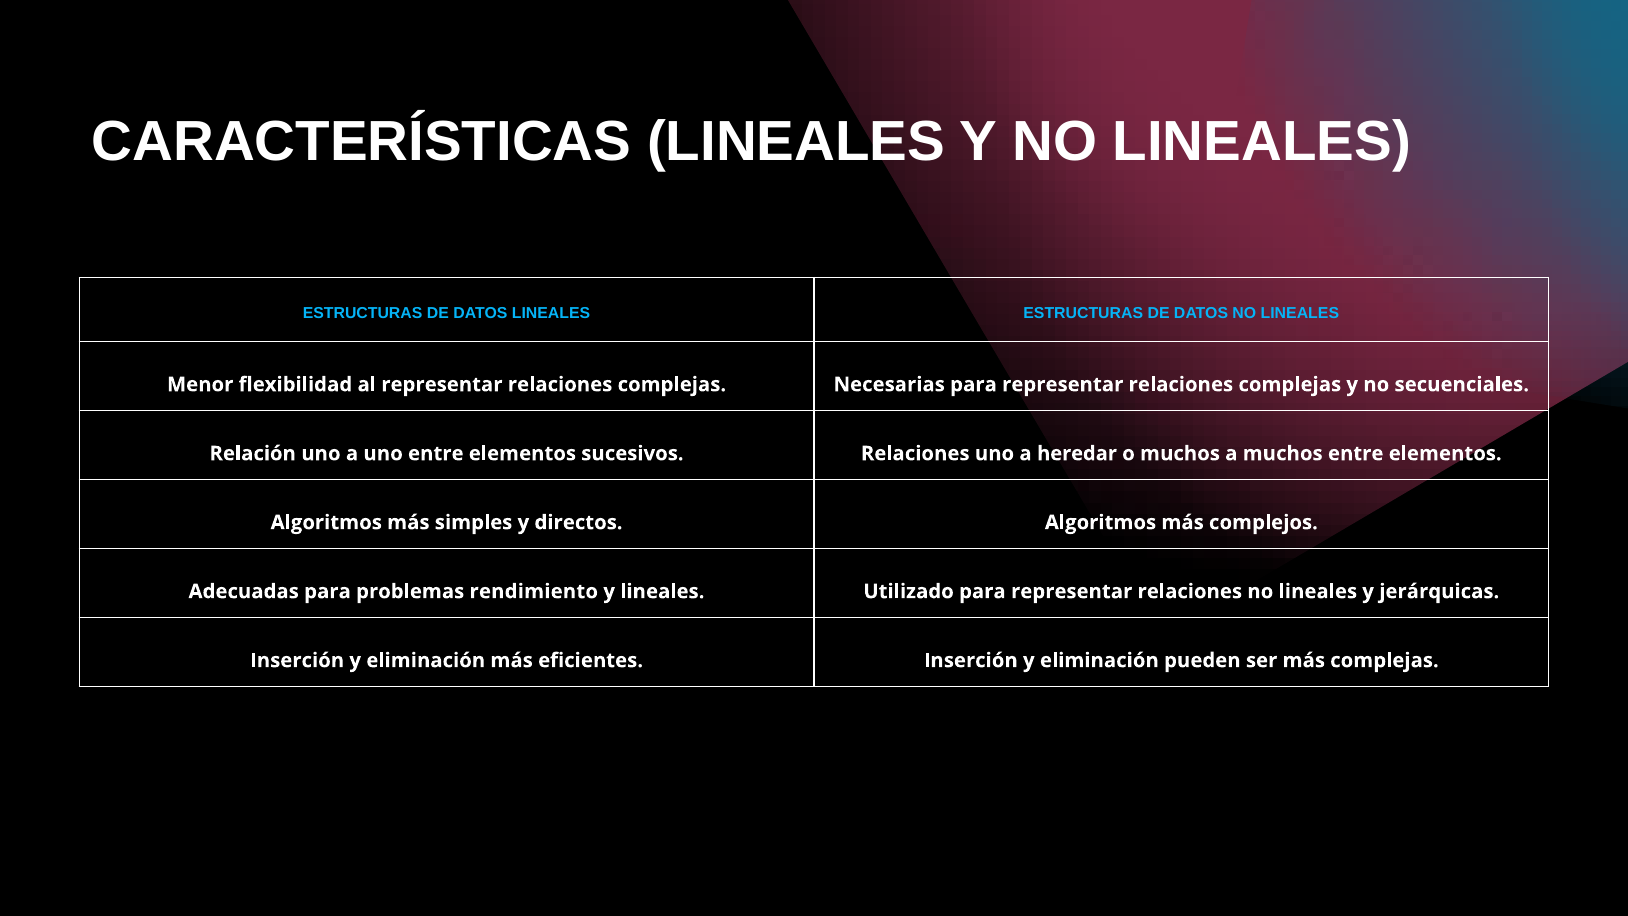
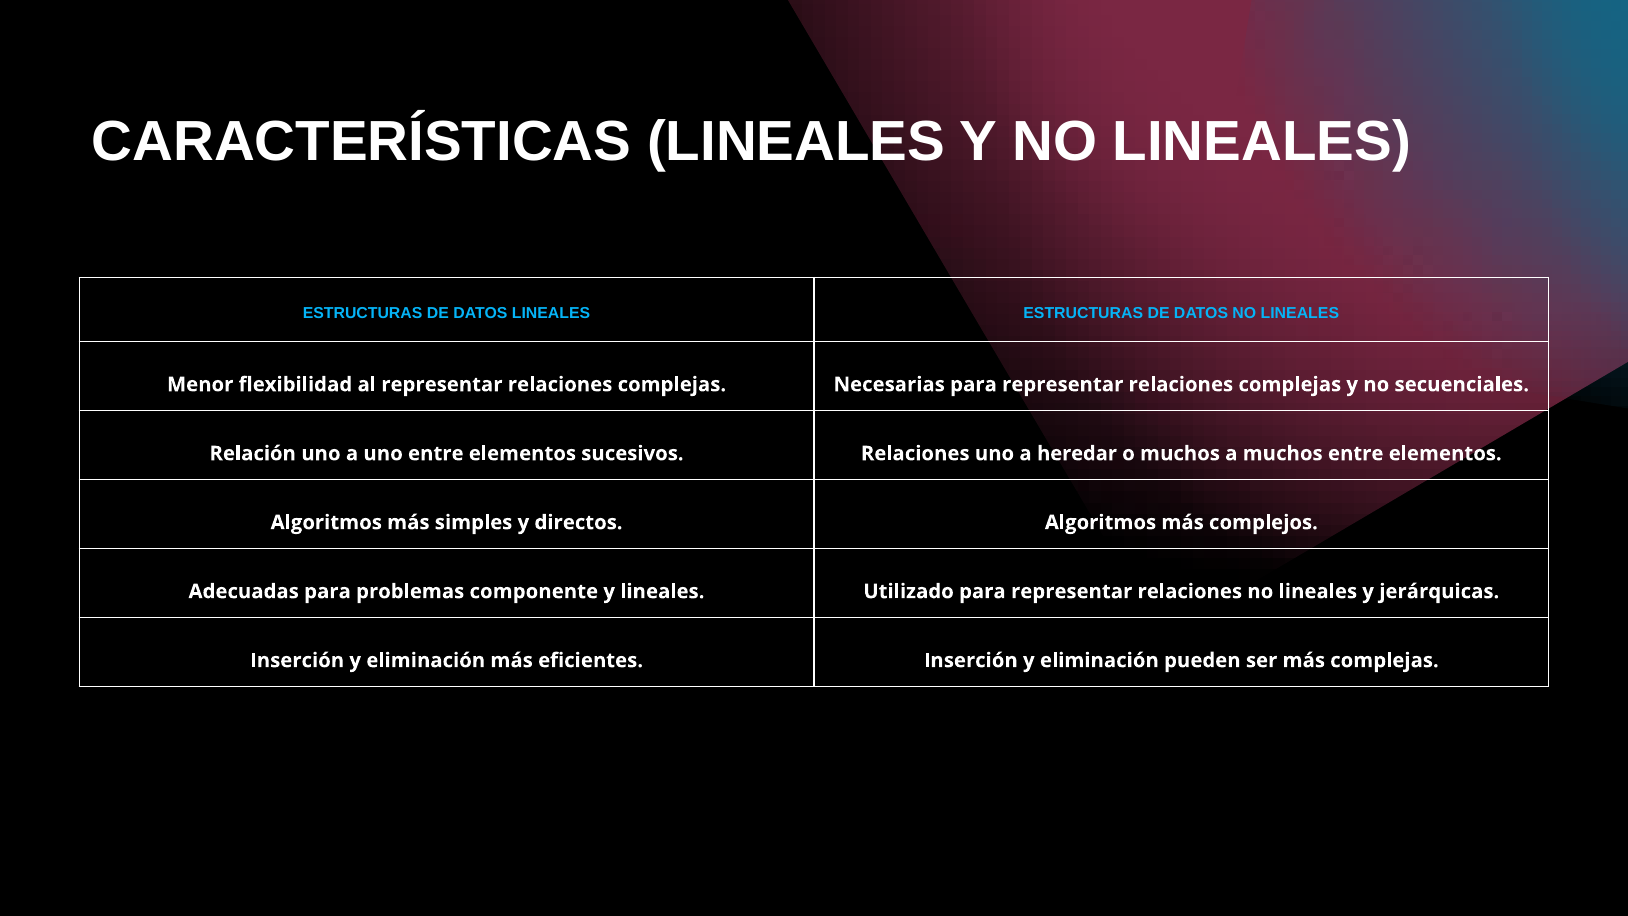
rendimiento: rendimiento -> componente (534, 591)
